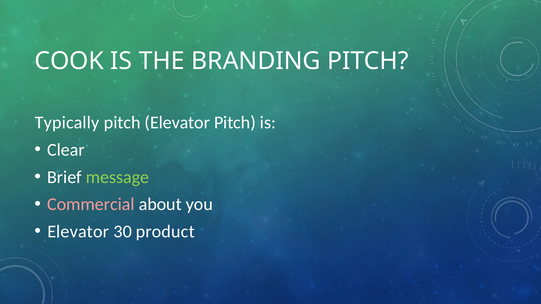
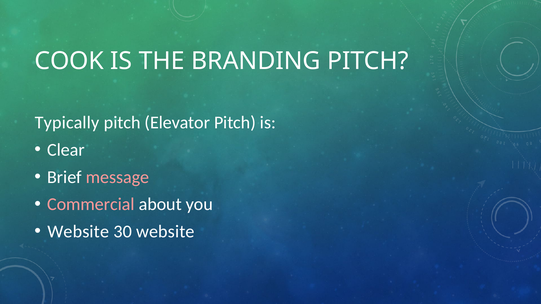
message colour: light green -> pink (118, 177)
Elevator: Elevator -> Website (78, 232)
30 product: product -> website (165, 232)
